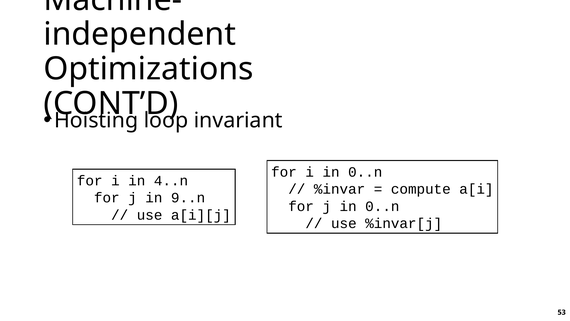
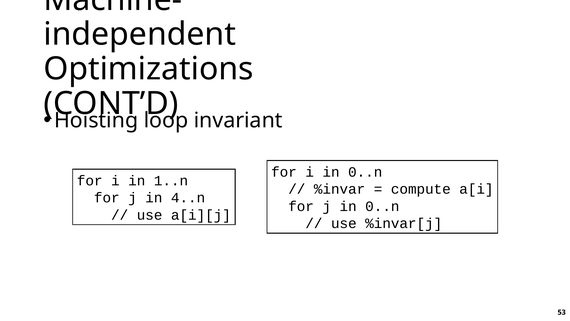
4..n: 4..n -> 1..n (171, 181)
9..n: 9..n -> 4..n (188, 198)
